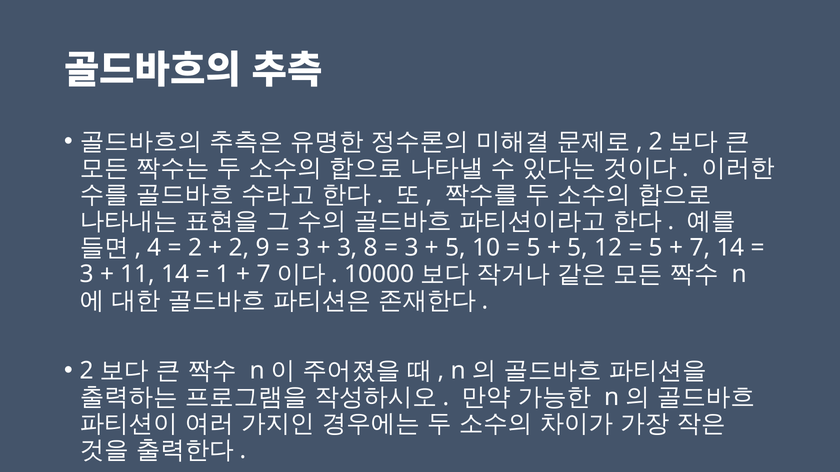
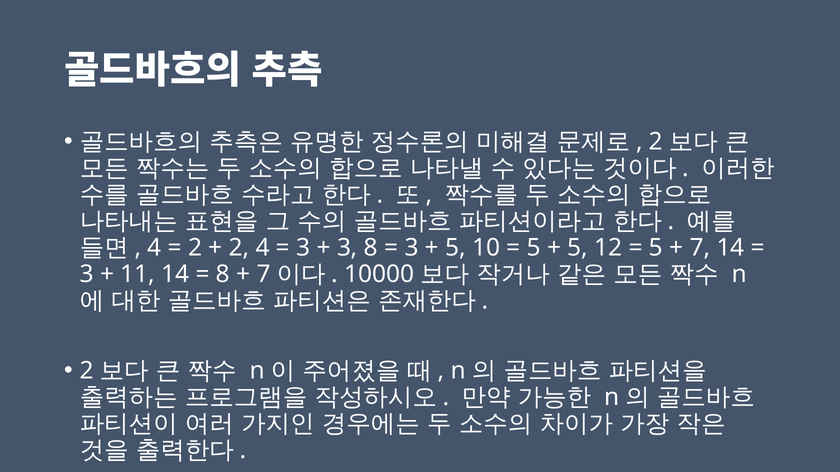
2 9: 9 -> 4 (263, 248)
1: 1 -> 8 (223, 274)
